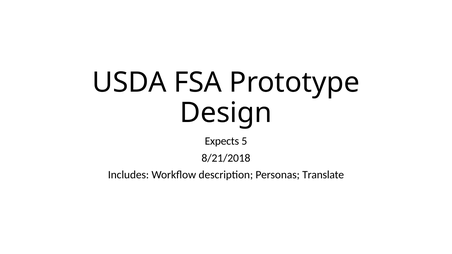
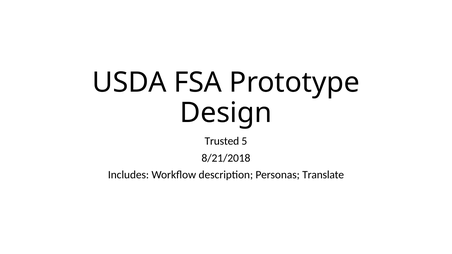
Expects: Expects -> Trusted (222, 141)
